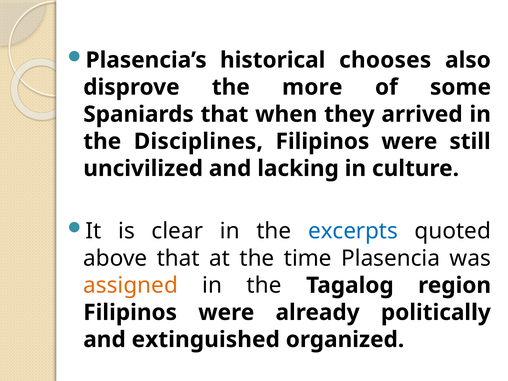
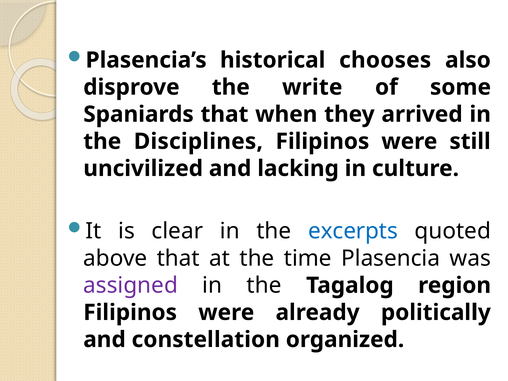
more: more -> write (312, 87)
assigned colour: orange -> purple (131, 285)
extinguished: extinguished -> constellation (206, 340)
